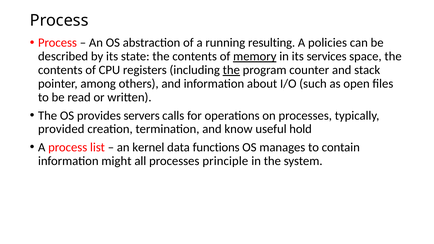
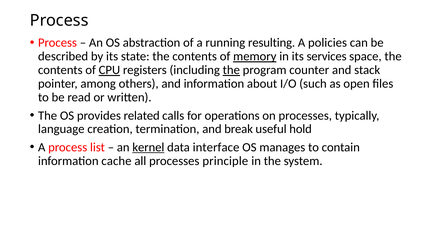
CPU underline: none -> present (109, 70)
servers: servers -> related (142, 116)
provided: provided -> language (61, 129)
know: know -> break (239, 129)
kernel underline: none -> present (148, 147)
functions: functions -> interface (216, 147)
might: might -> cache (116, 161)
